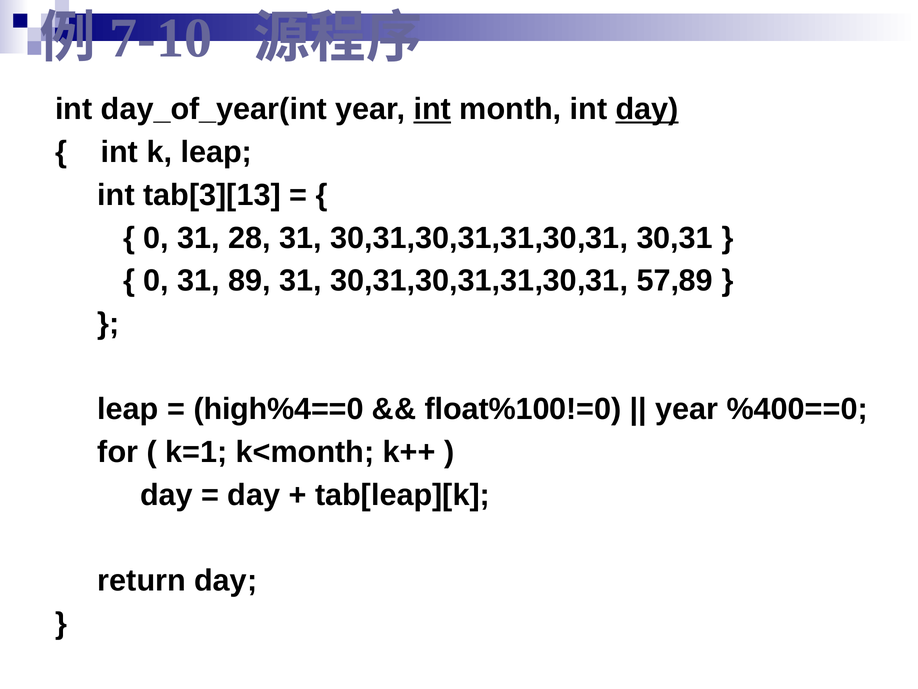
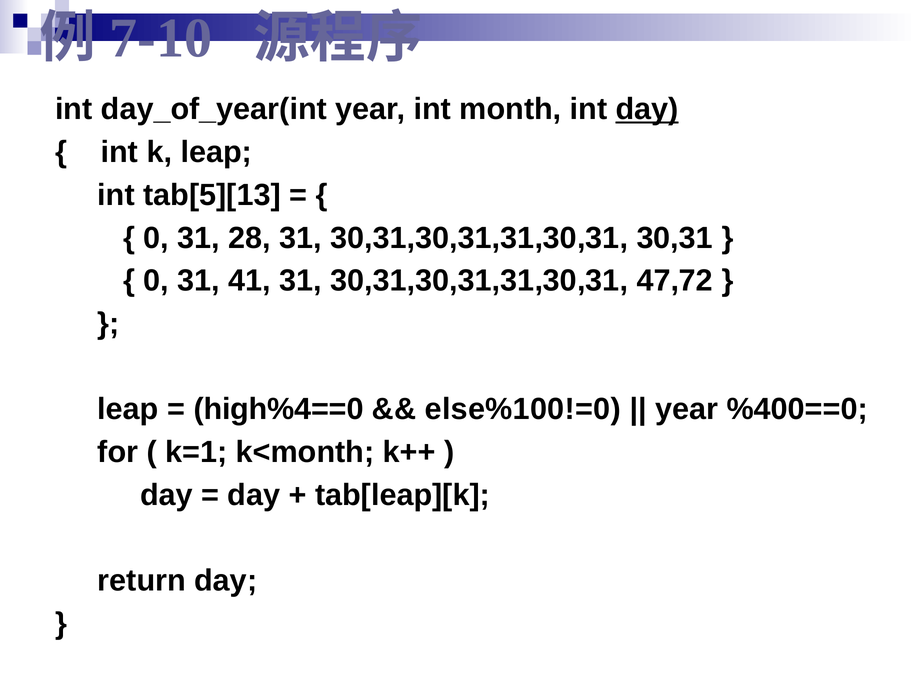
int underline: present -> none (432, 109)
tab[3][13: tab[3][13 -> tab[5][13 (212, 195)
89: 89 -> 41 (250, 281)
57,89: 57,89 -> 47,72 (675, 281)
float%100!=0: float%100!=0 -> else%100!=0 (523, 409)
